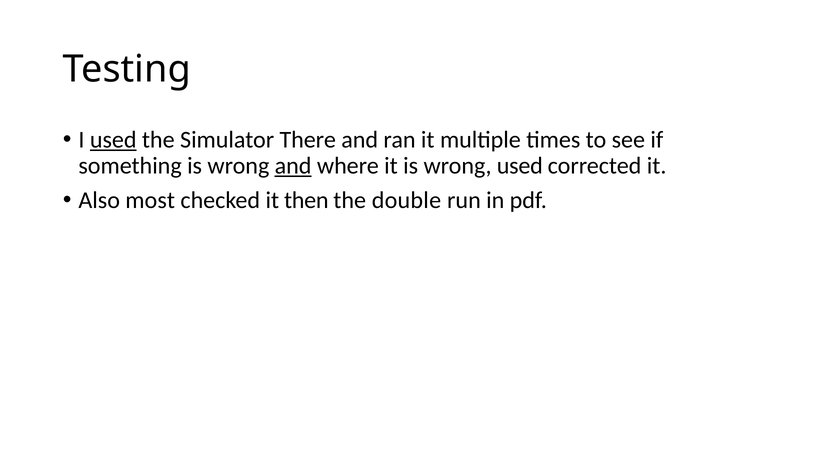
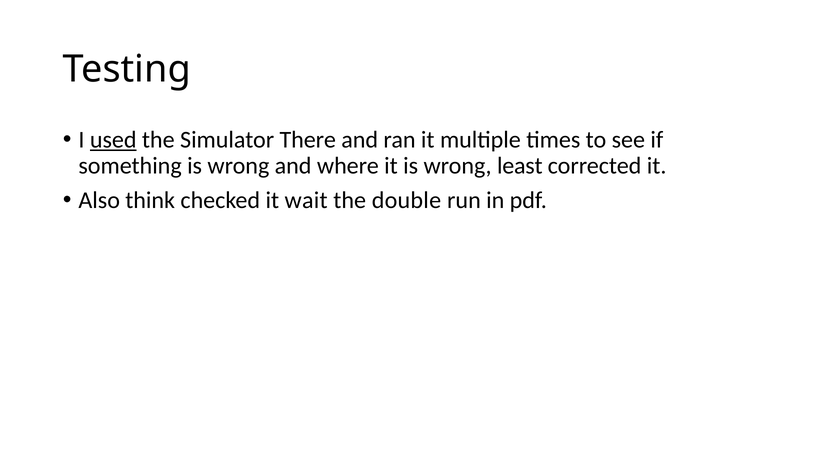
and underline: present -> none (293, 166)
wrong used: used -> least (520, 166)
most: most -> think (150, 200)
then: then -> wait (306, 200)
